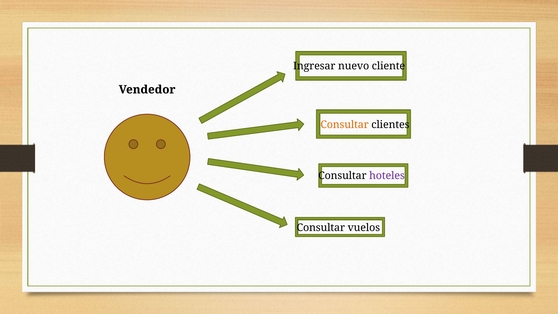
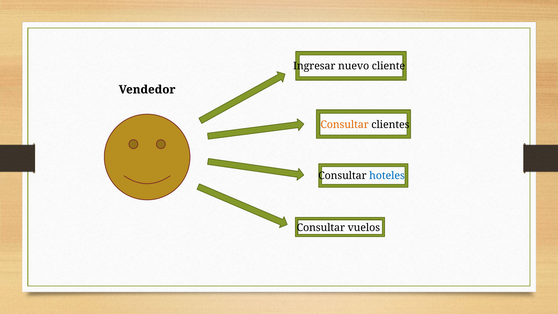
hoteles colour: purple -> blue (387, 176)
